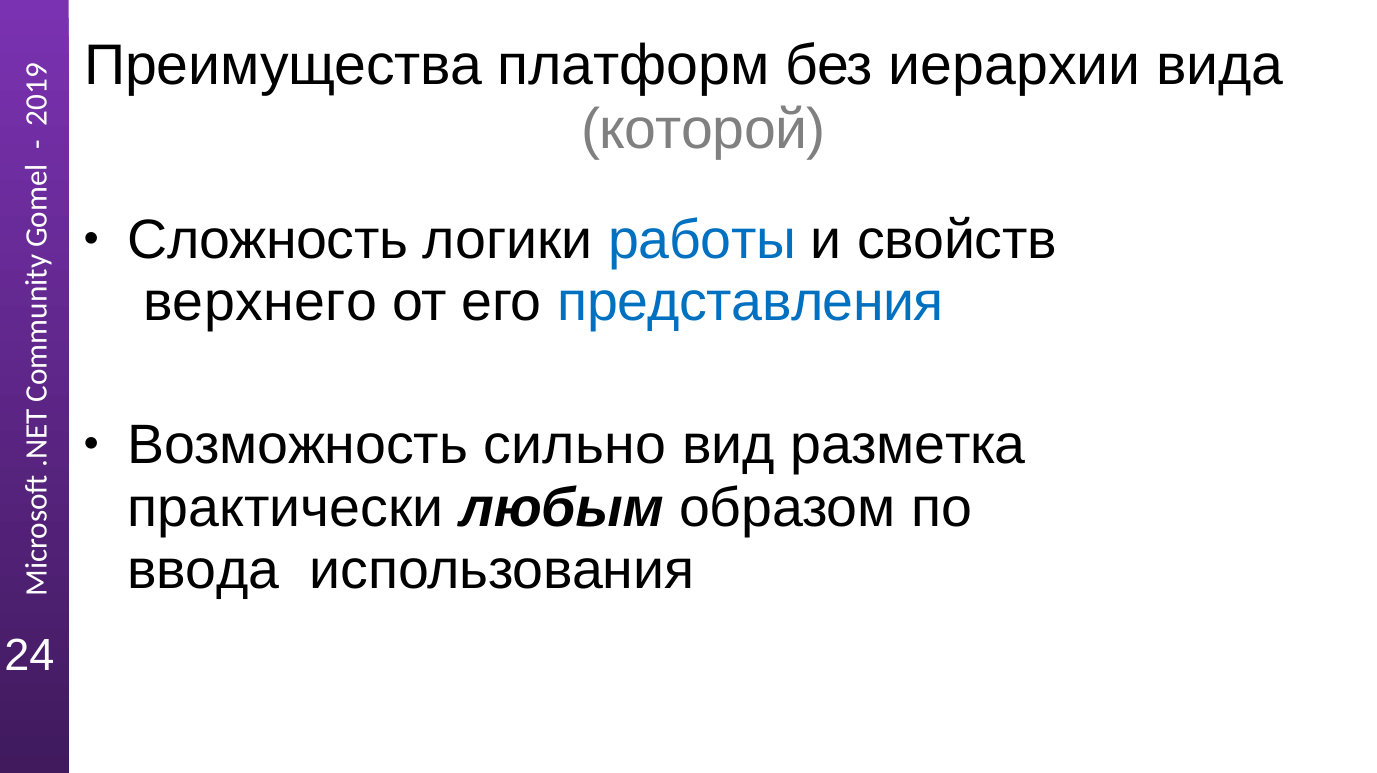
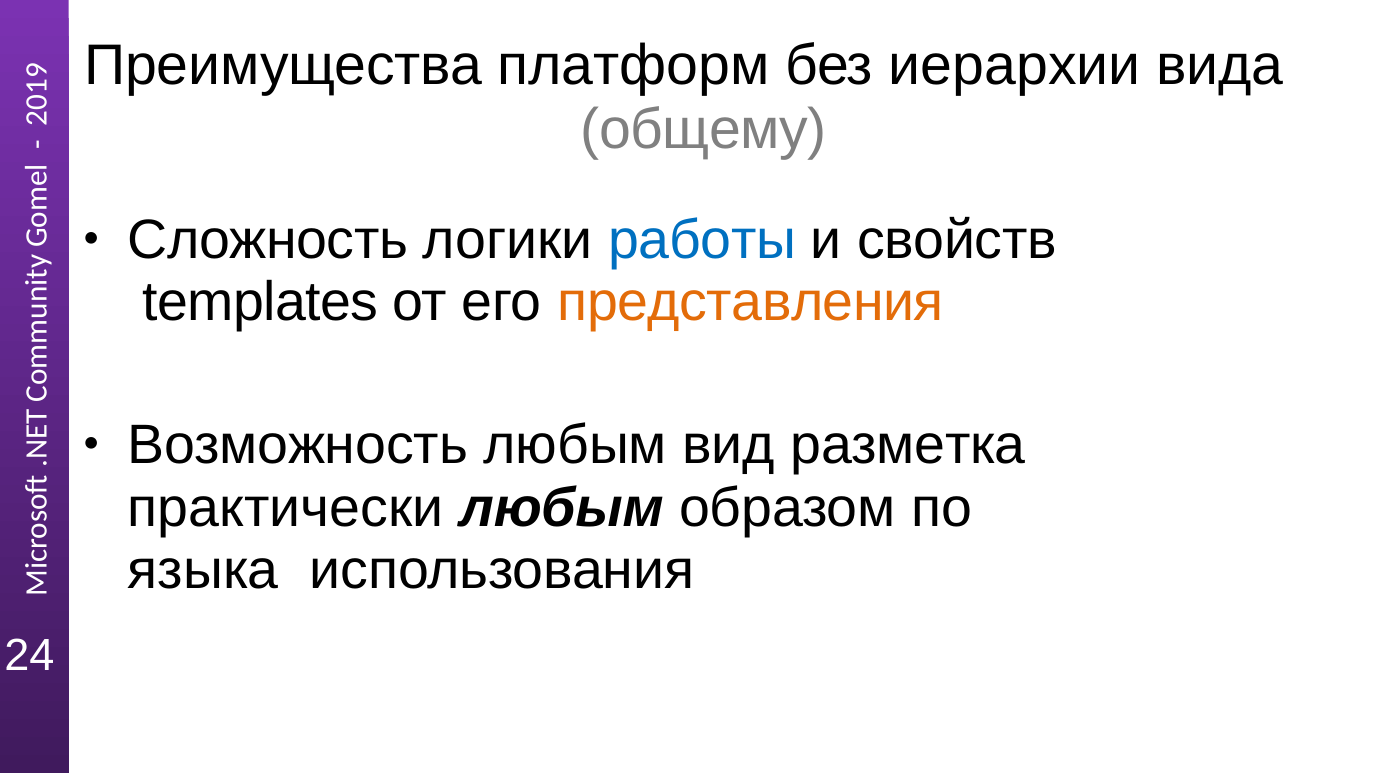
которой: которой -> общему (704, 130)
верхнего: верхнего -> templates (260, 302)
представления colour: blue -> orange (751, 302)
Возможность сильно: сильно -> любым (575, 446)
ввода: ввода -> языка (203, 571)
